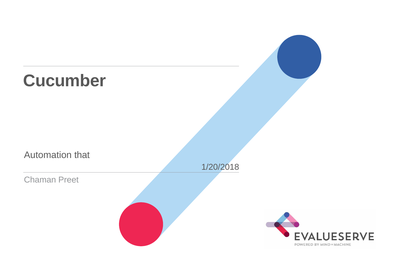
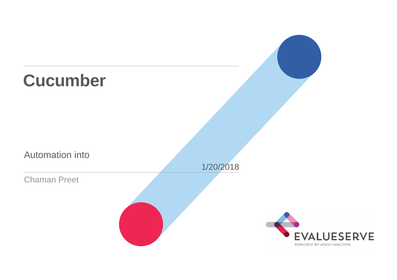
that: that -> into (82, 155)
